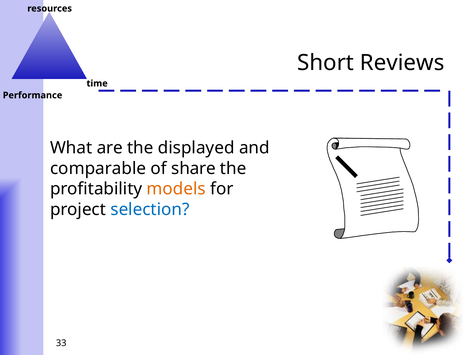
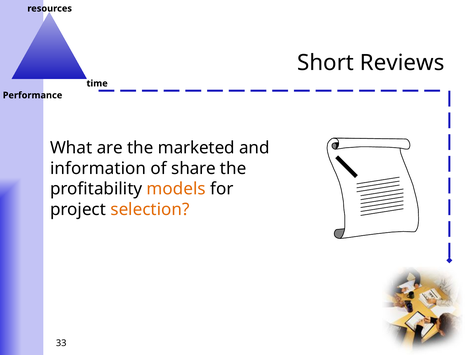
displayed: displayed -> marketed (196, 148)
comparable: comparable -> information (98, 168)
selection colour: blue -> orange (150, 209)
